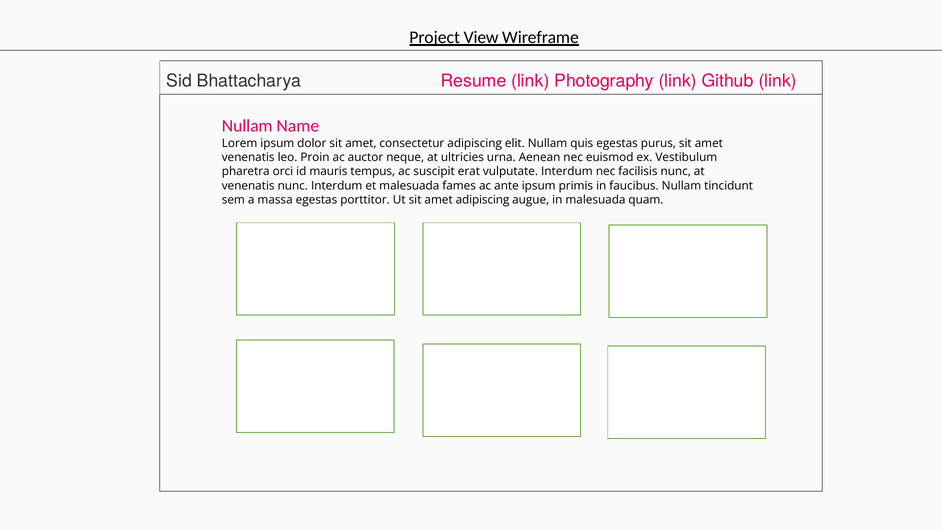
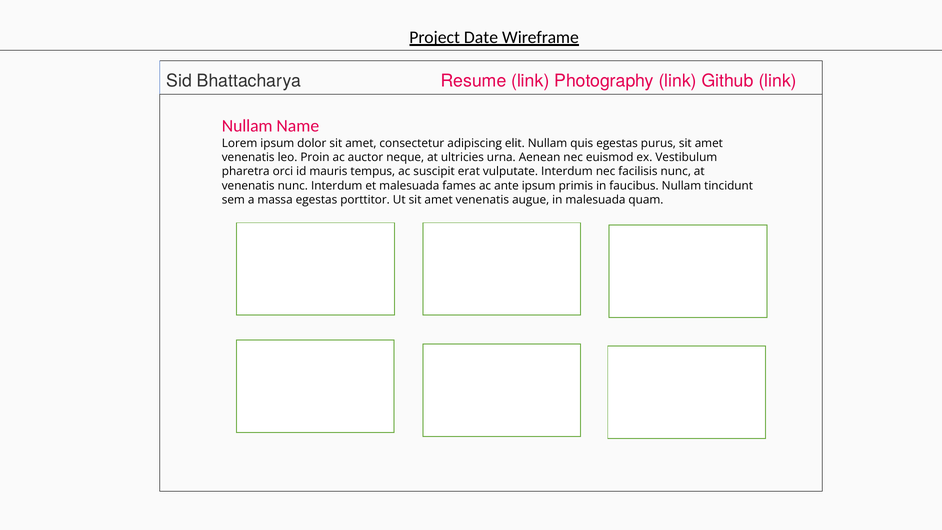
View: View -> Date (481, 37)
Ut sit amet adipiscing: adipiscing -> venenatis (482, 200)
